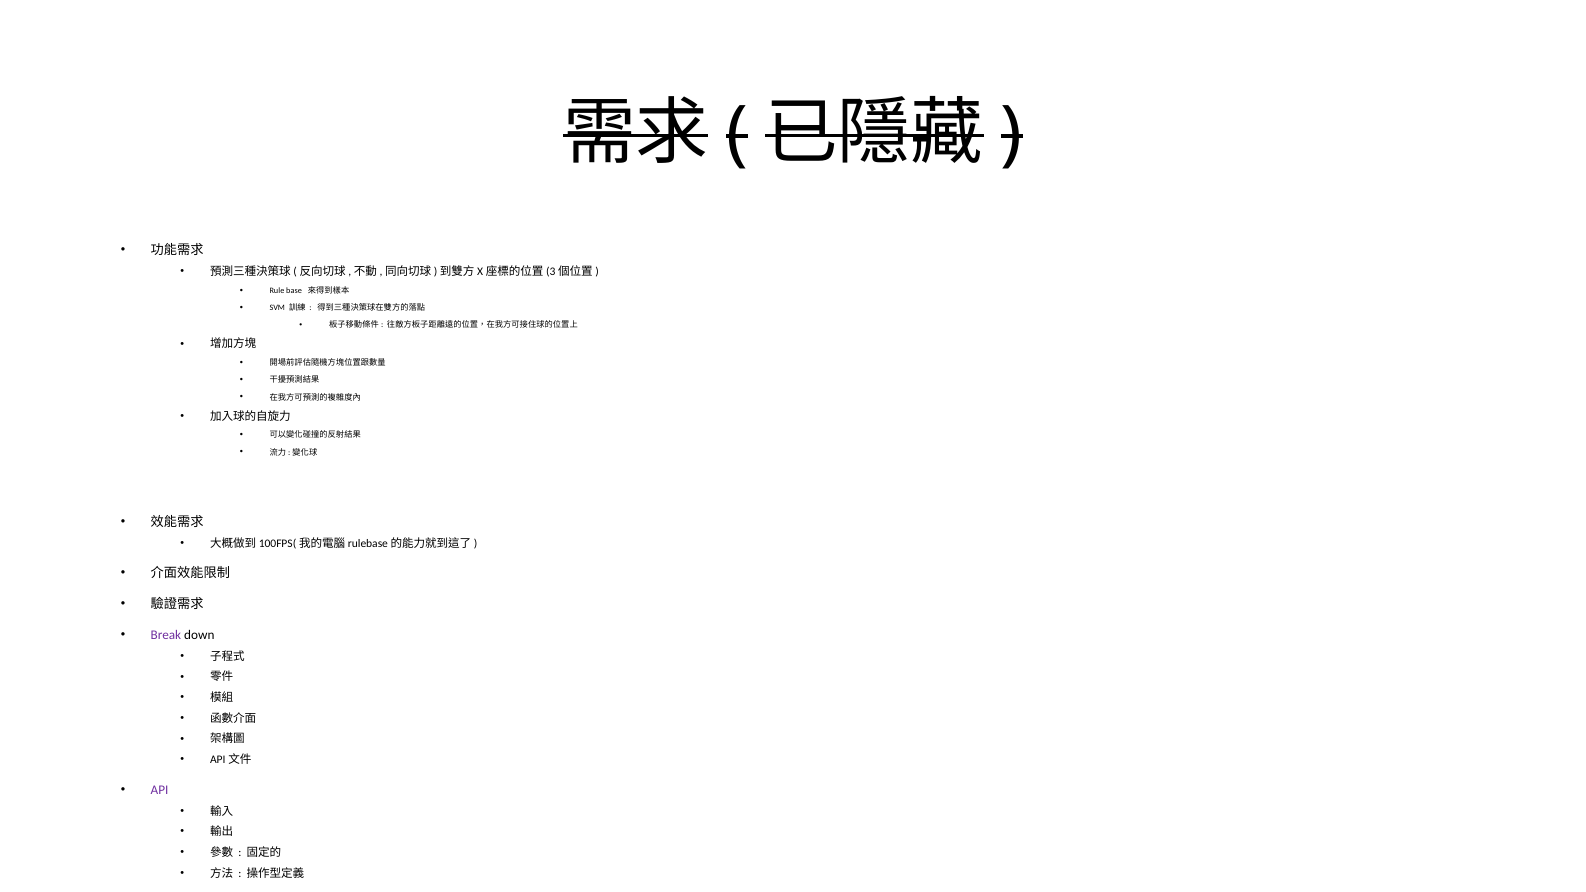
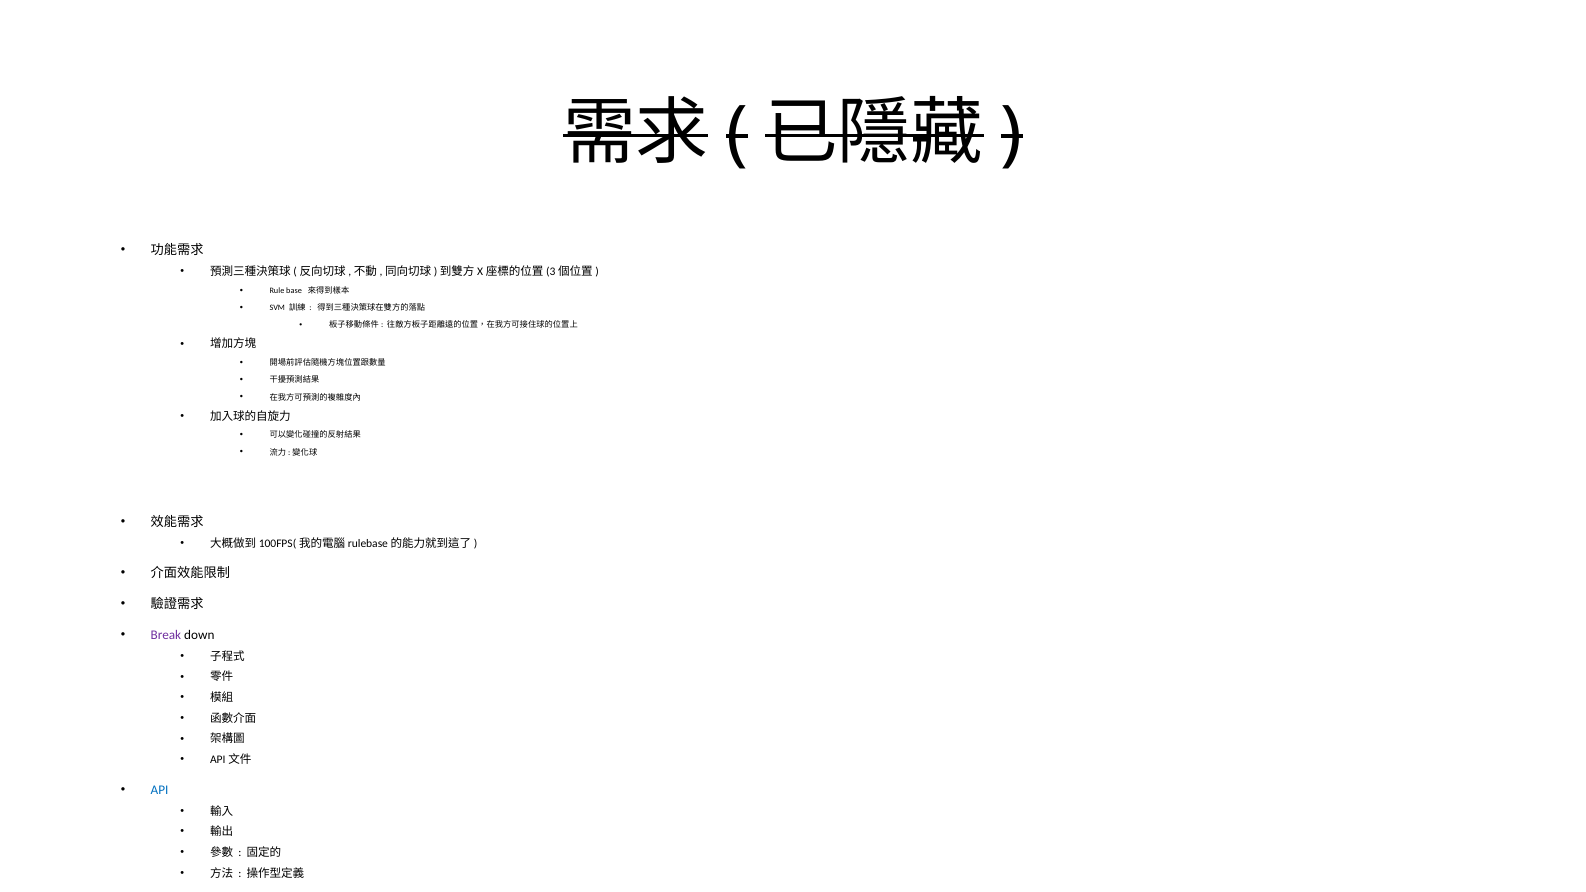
API colour: purple -> blue (160, 790)
